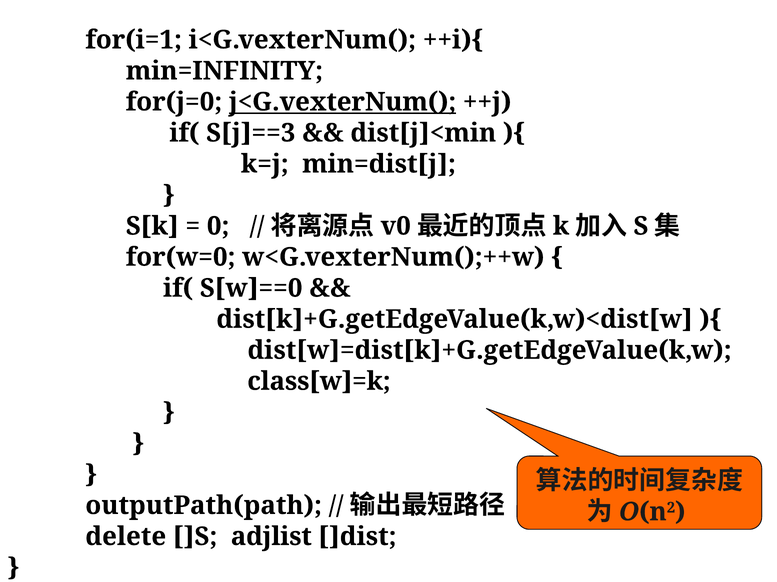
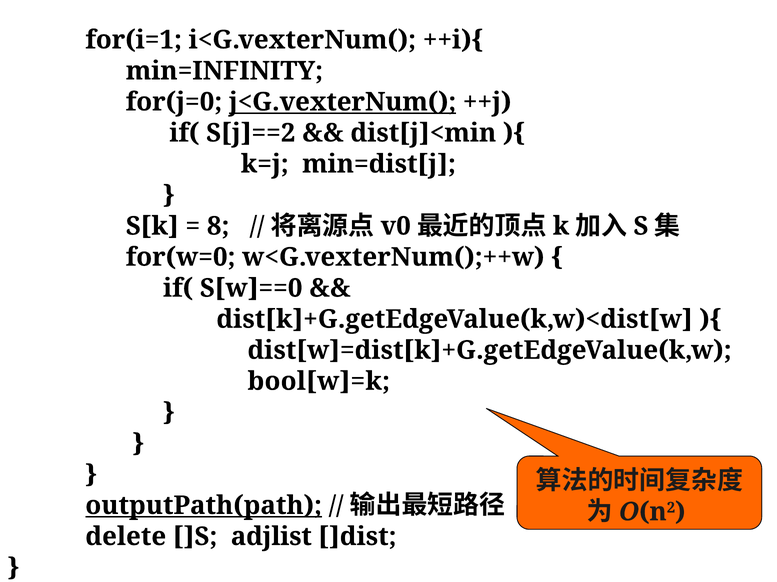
S[j]==3: S[j]==3 -> S[j]==2 (251, 133)
0: 0 -> 8 (218, 226)
class[w]=k: class[w]=k -> bool[w]=k (319, 382)
outputPath(path underline: none -> present (204, 506)
